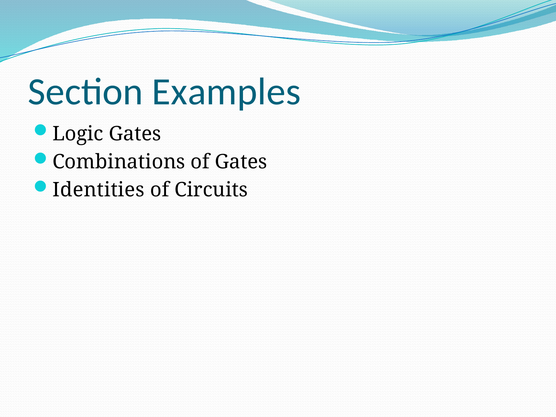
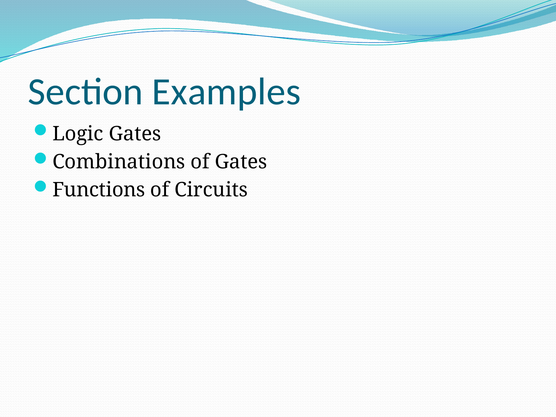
Identities: Identities -> Functions (99, 190)
